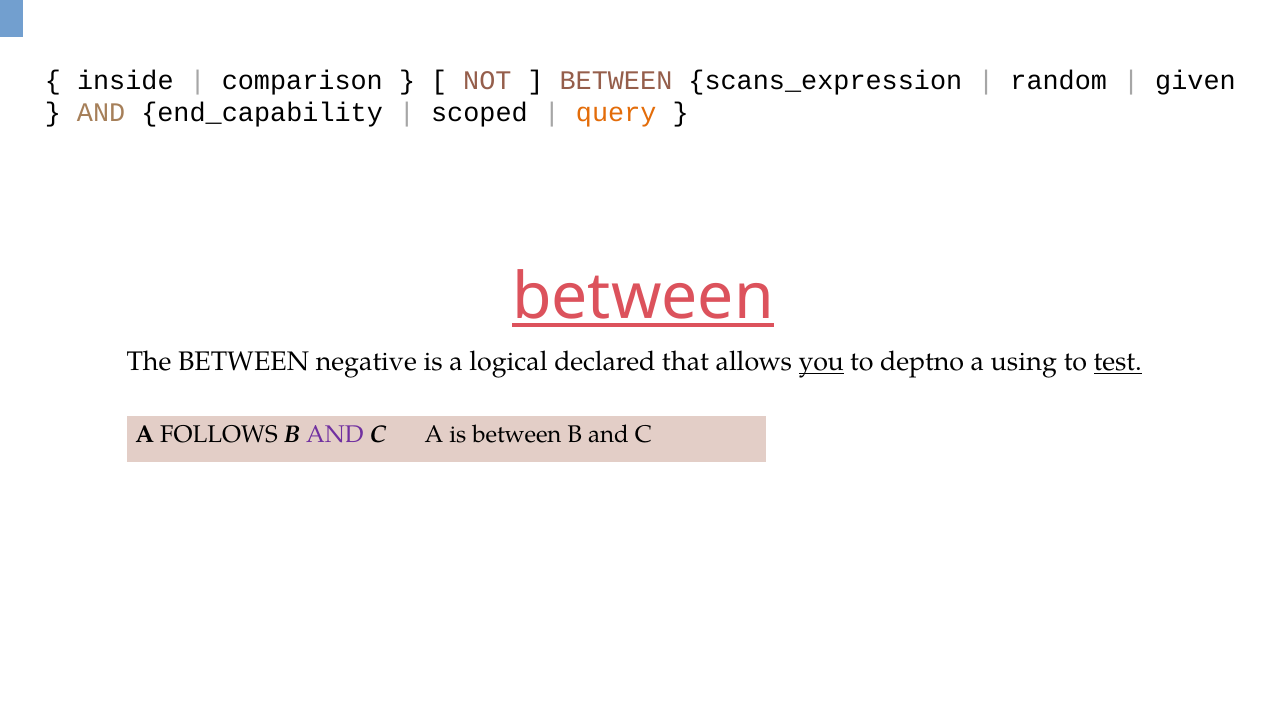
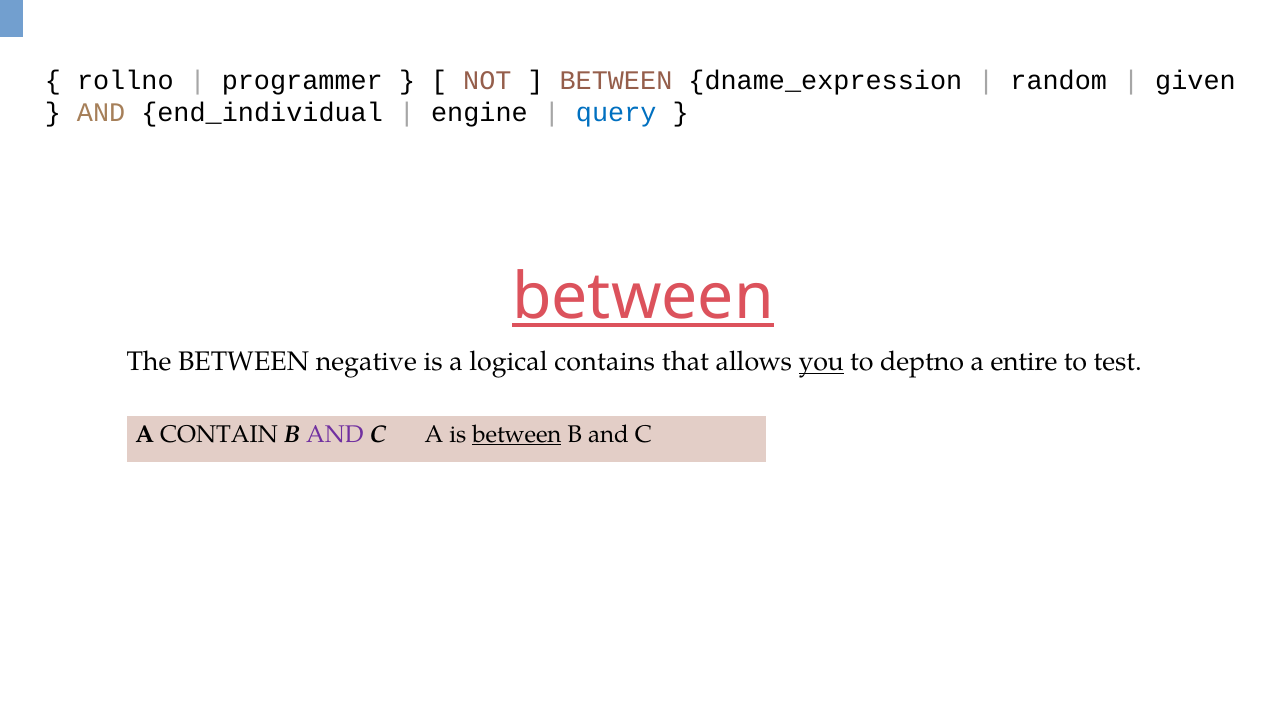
inside: inside -> rollno (125, 81)
comparison: comparison -> programmer (302, 81)
scans_expression: scans_expression -> dname_expression (825, 81)
end_capability: end_capability -> end_individual (262, 113)
scoped: scoped -> engine (479, 113)
query colour: orange -> blue (616, 113)
declared: declared -> contains (605, 362)
using: using -> entire (1024, 362)
test underline: present -> none (1118, 362)
FOLLOWS: FOLLOWS -> CONTAIN (219, 434)
between underline: none -> present (517, 434)
